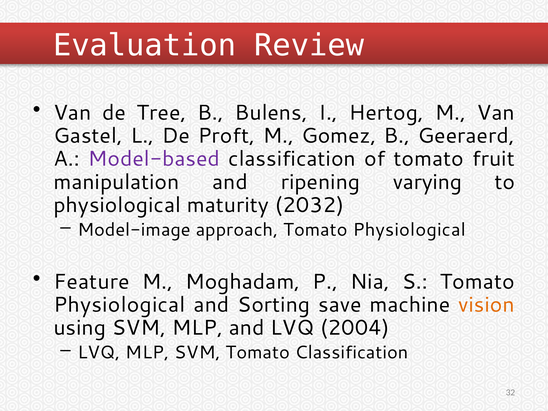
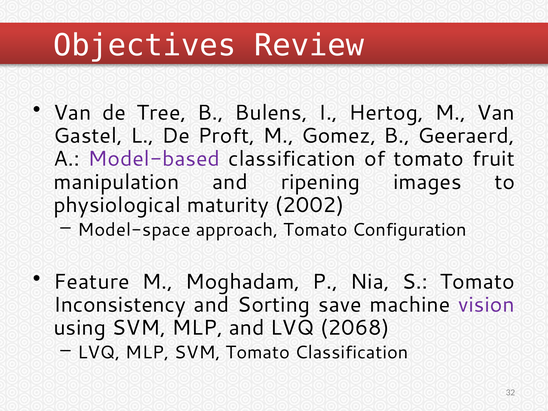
Evaluation: Evaluation -> Objectives (145, 45)
varying: varying -> images (427, 182)
2032: 2032 -> 2002 (309, 205)
Model-image: Model-image -> Model-space (134, 230)
approach Tomato Physiological: Physiological -> Configuration (409, 230)
Physiological: Physiological -> Inconsistency (120, 305)
vision colour: orange -> purple (487, 305)
2004: 2004 -> 2068 (355, 328)
